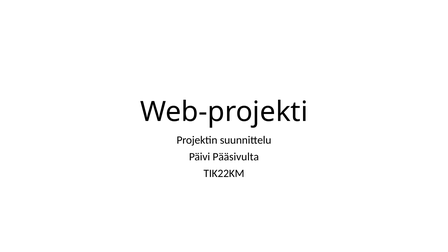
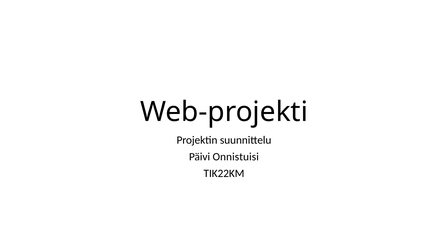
Pääsivulta: Pääsivulta -> Onnistuisi (236, 157)
